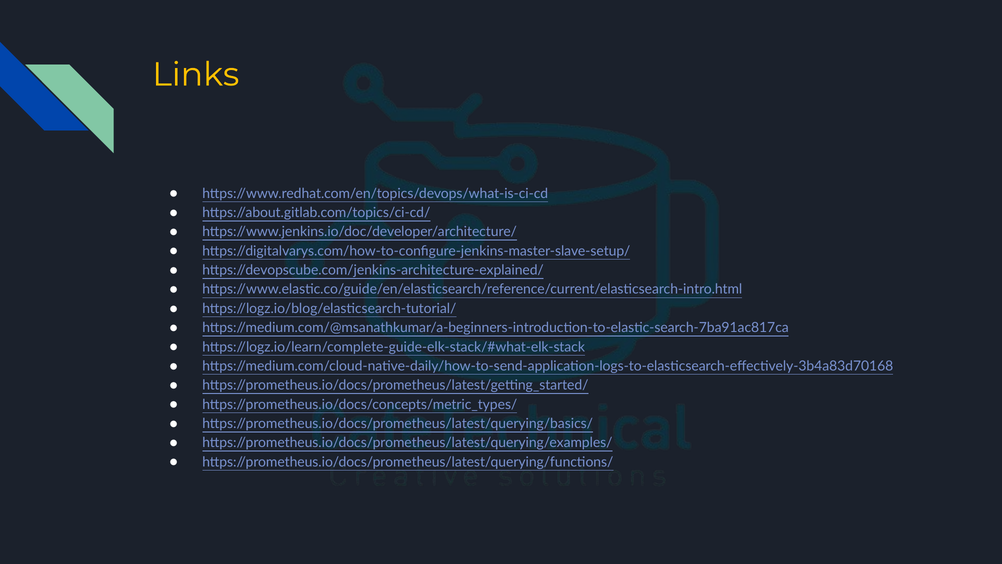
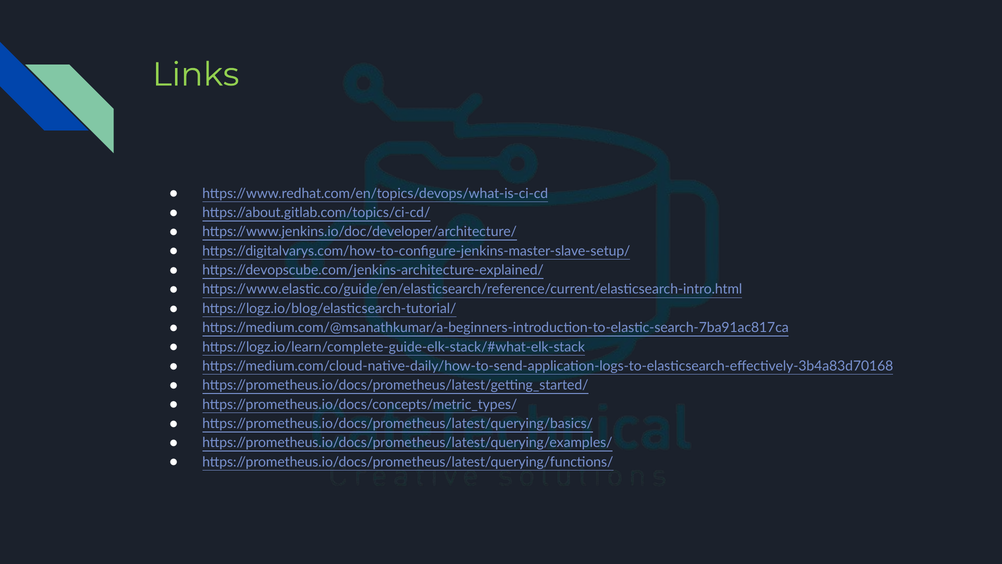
Links colour: yellow -> light green (196, 75)
